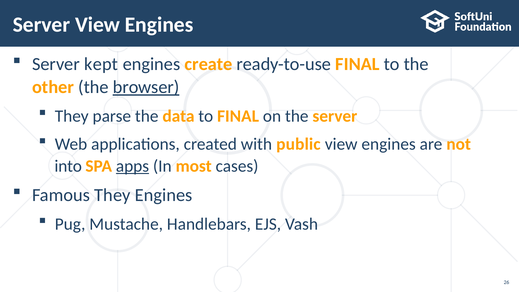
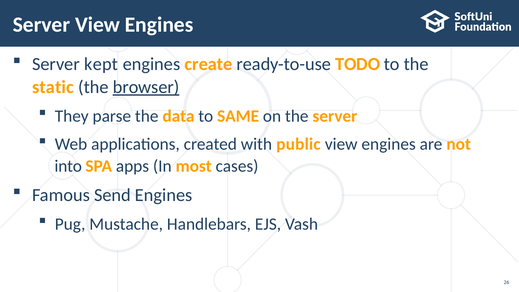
ready-to-use FINAL: FINAL -> TODO (358, 64)
other: other -> static (53, 87)
to FINAL: FINAL -> SAME (238, 116)
apps underline: present -> none (132, 166)
Famous They: They -> Send (112, 195)
